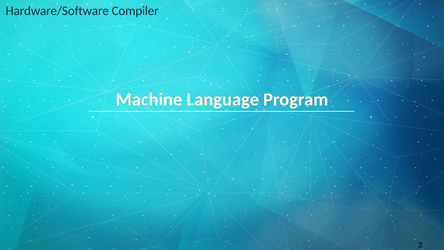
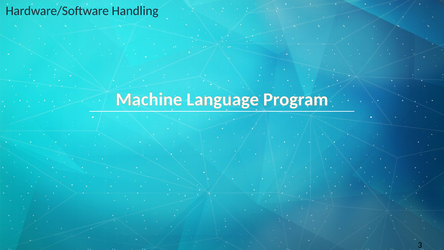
Compiler: Compiler -> Handling (135, 11)
